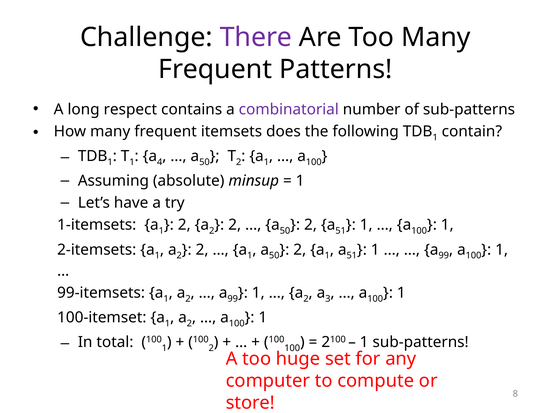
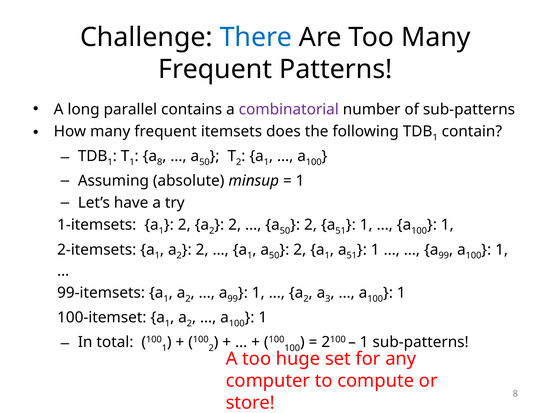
There colour: purple -> blue (256, 37)
respect: respect -> parallel (130, 109)
a 4: 4 -> 8 (160, 162)
